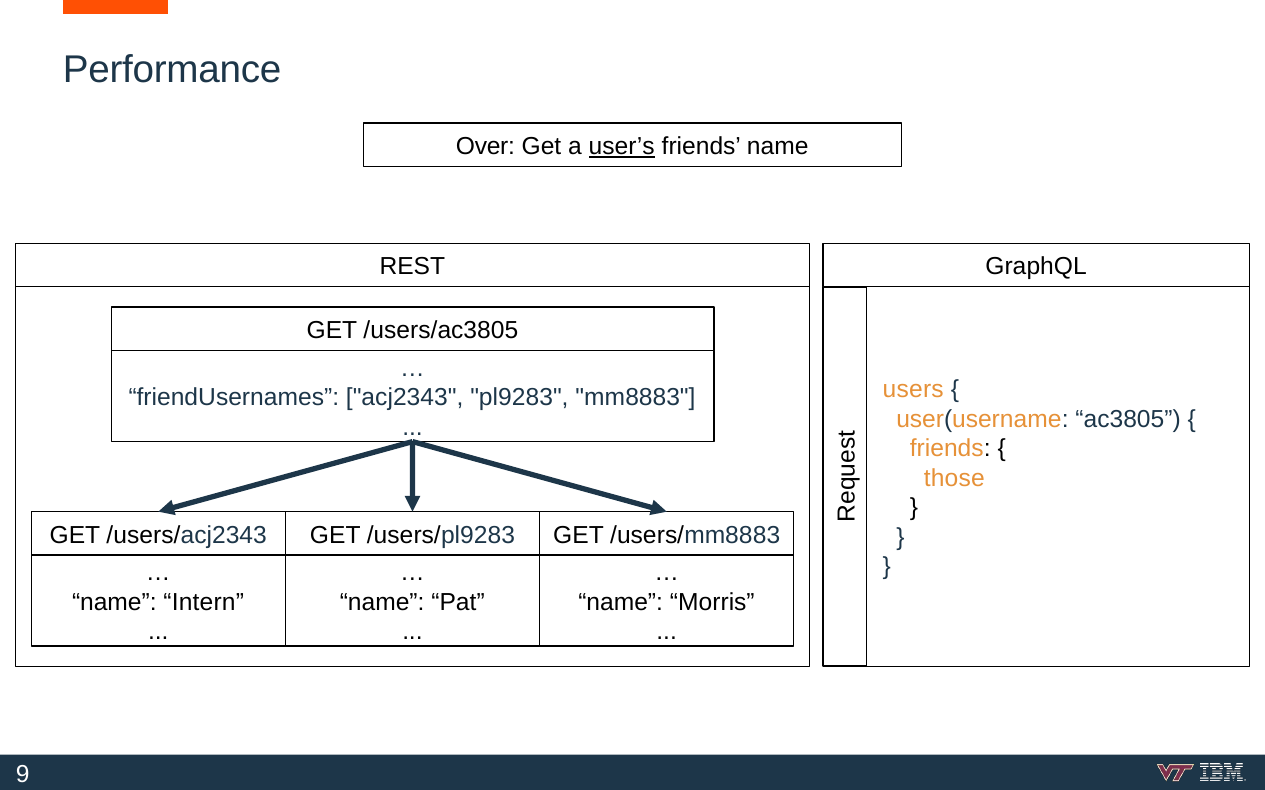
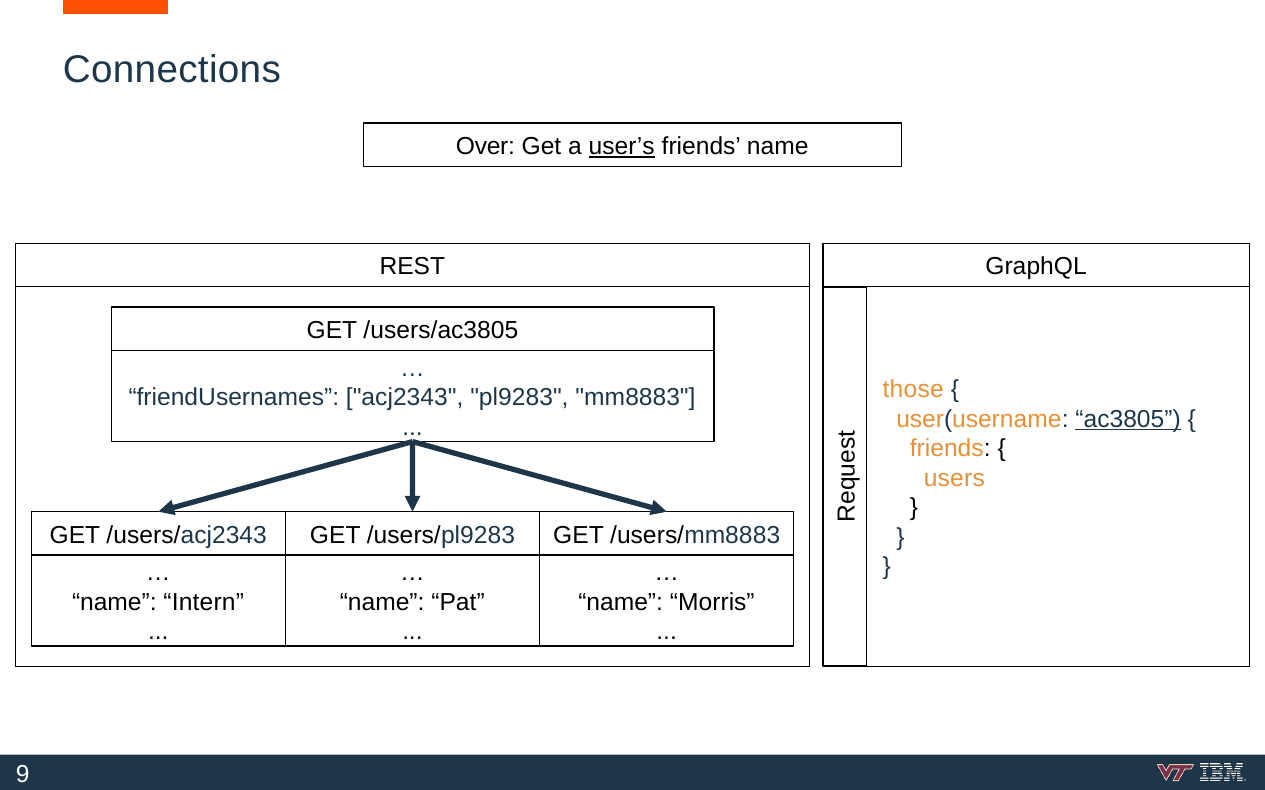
Performance: Performance -> Connections (172, 70)
users: users -> those (913, 390)
ac3805 underline: none -> present (1128, 419)
those: those -> users (954, 479)
